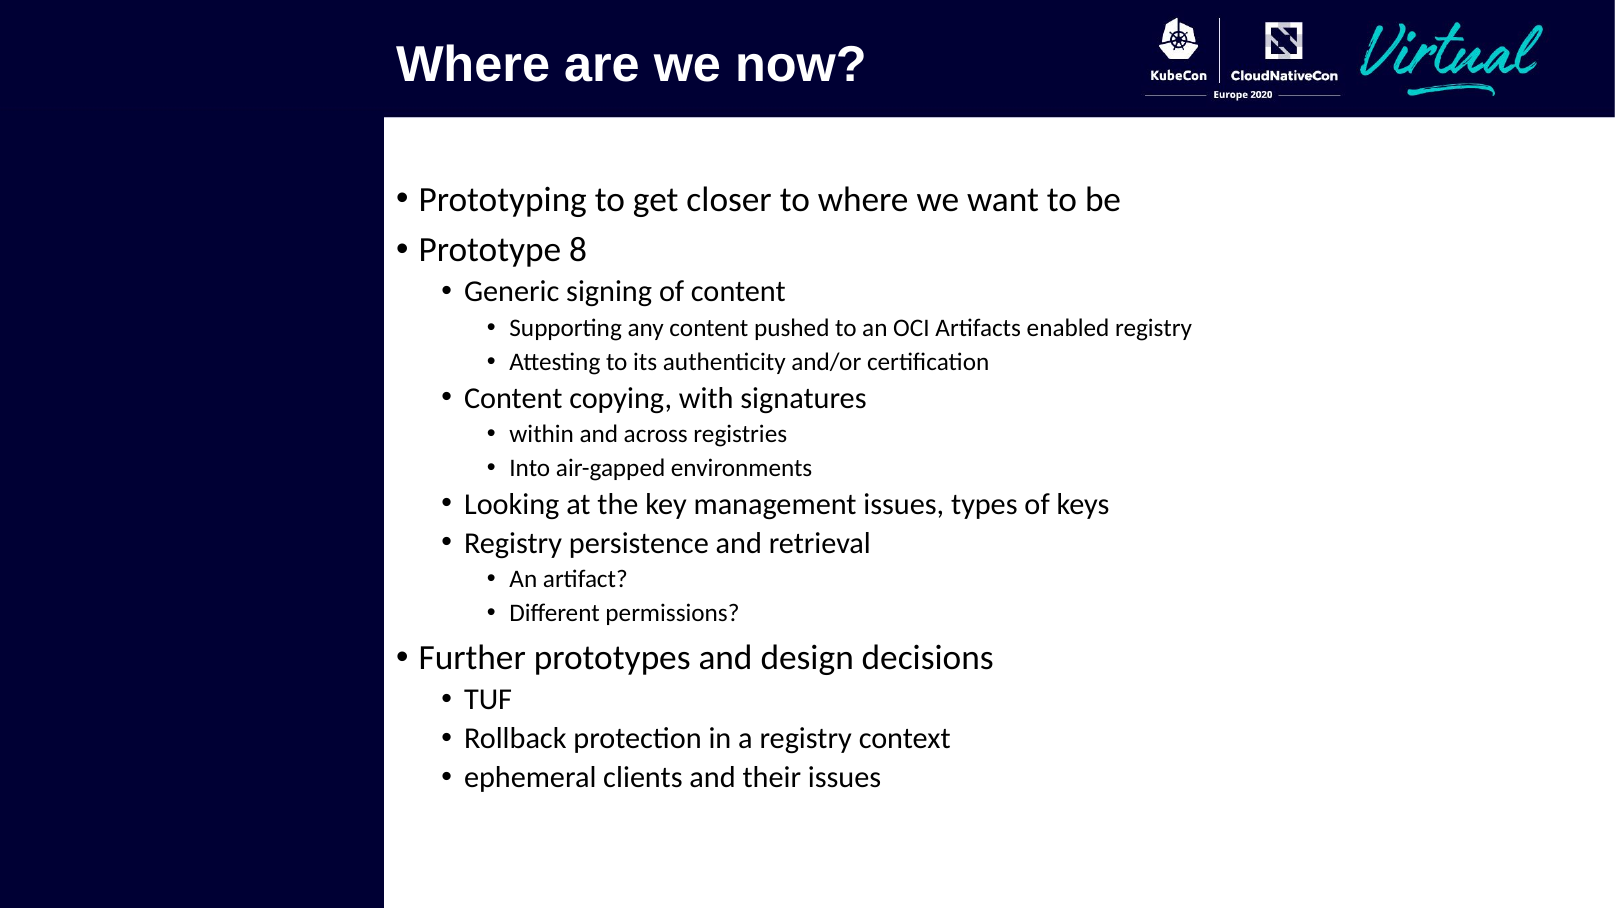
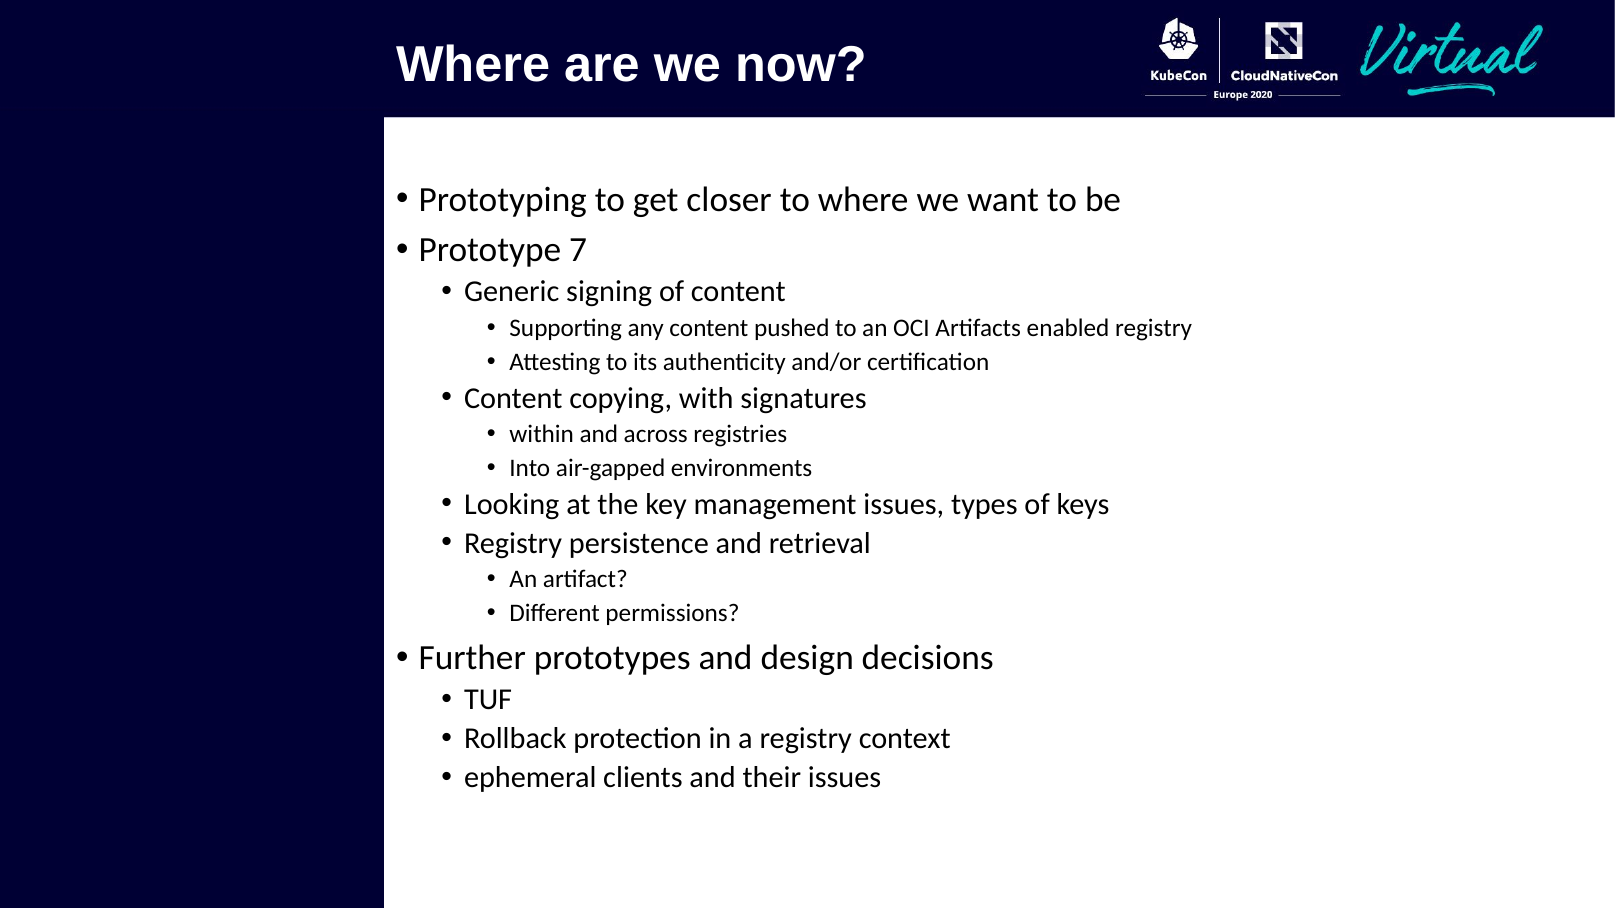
8: 8 -> 7 (578, 250)
